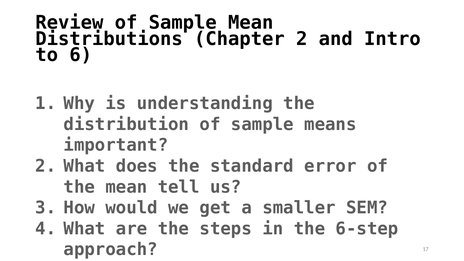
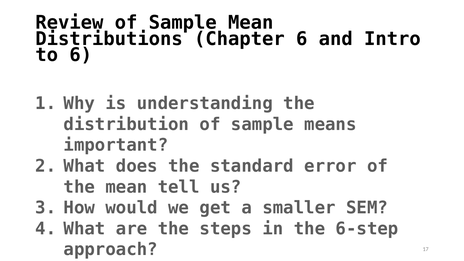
Chapter 2: 2 -> 6 (302, 39)
